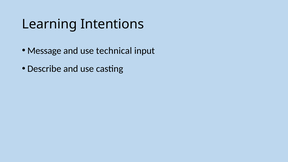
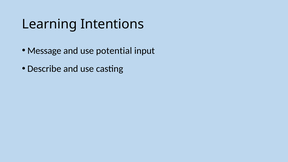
technical: technical -> potential (114, 51)
